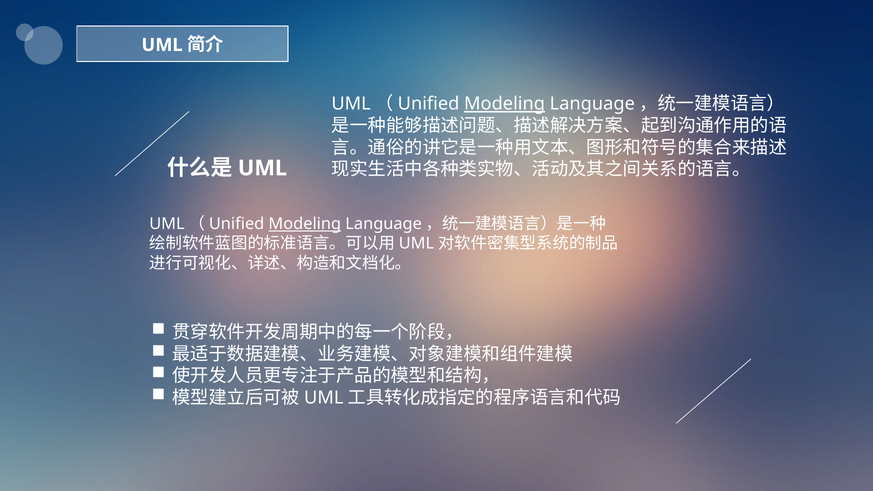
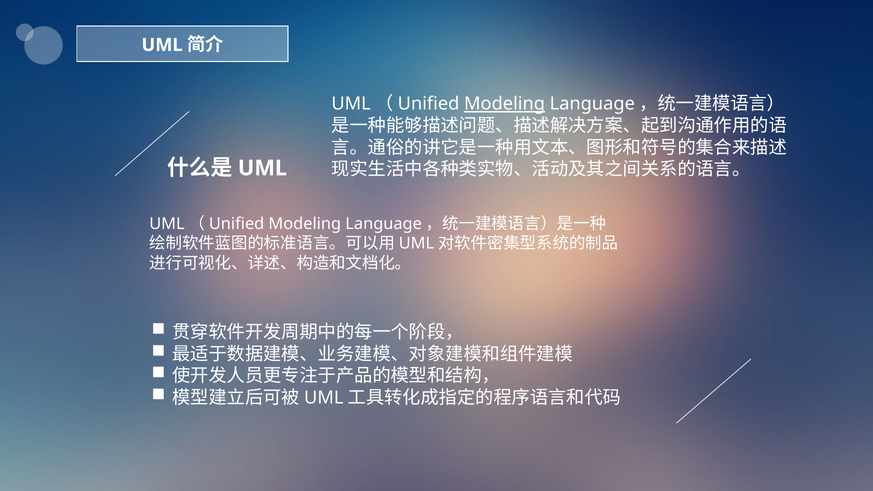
Modeling underline: present -> none (305, 224)
